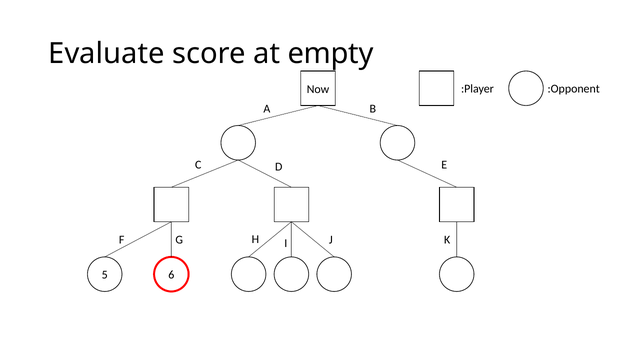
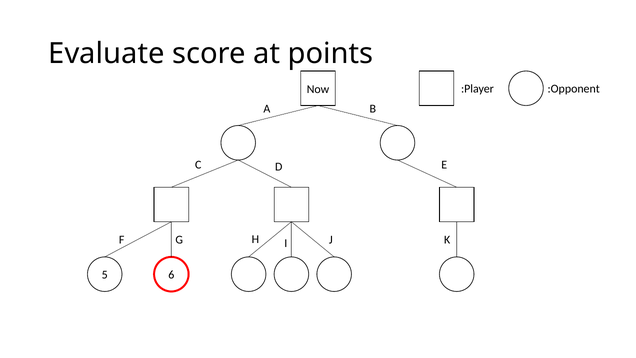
empty: empty -> points (331, 53)
